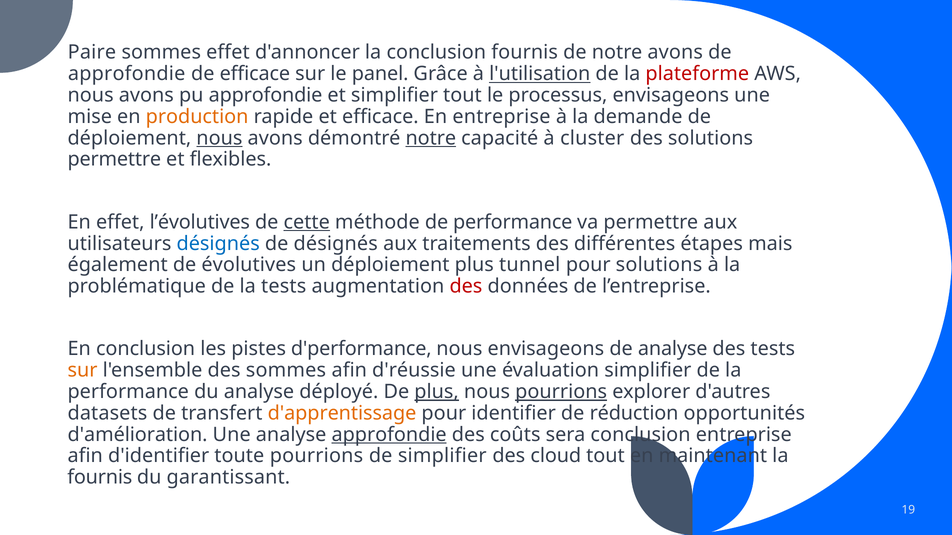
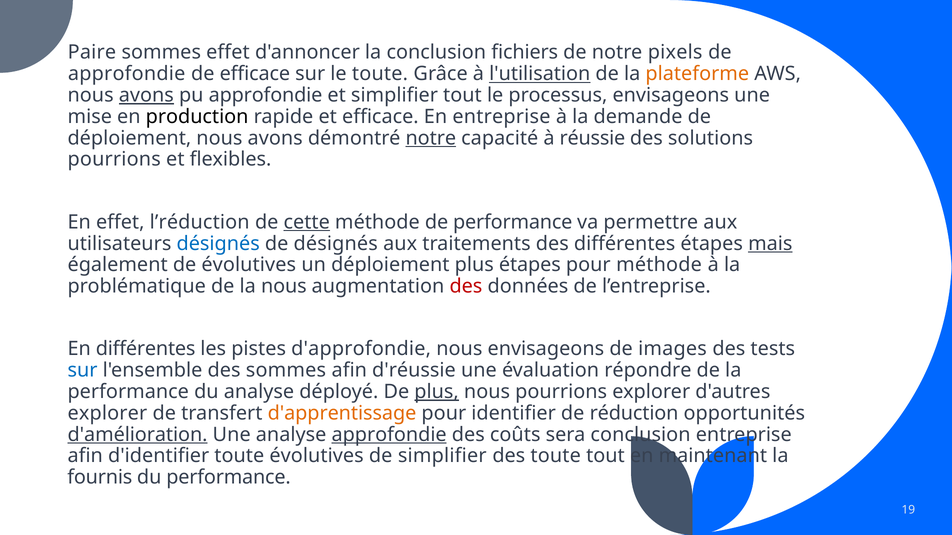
conclusion fournis: fournis -> fichiers (525, 52)
notre avons: avons -> pixels (675, 52)
le panel: panel -> toute (380, 74)
plateforme colour: red -> orange (697, 74)
avons underline: none -> present (146, 95)
production colour: orange -> black (197, 117)
nous underline: present -> none (219, 138)
cluster: cluster -> réussie (592, 138)
permettre: permettre -> pourrions (114, 160)
l’évolutives: l’évolutives -> l’réduction (200, 222)
mais underline: none -> present (770, 244)
plus tunnel: tunnel -> étapes (530, 265)
pour solutions: solutions -> méthode (659, 265)
la tests: tests -> nous (284, 287)
En conclusion: conclusion -> différentes (146, 349)
d'performance: d'performance -> d'approfondie (361, 349)
de analyse: analyse -> images (673, 349)
sur colour: orange -> blue (83, 371)
évaluation simplifier: simplifier -> répondre (648, 371)
pourrions underline: present -> none (561, 392)
datasets: datasets -> explorer (107, 413)
d'amélioration underline: none -> present (138, 435)
toute pourrions: pourrions -> évolutives (317, 456)
des cloud: cloud -> toute (556, 456)
du garantissant: garantissant -> performance (229, 478)
